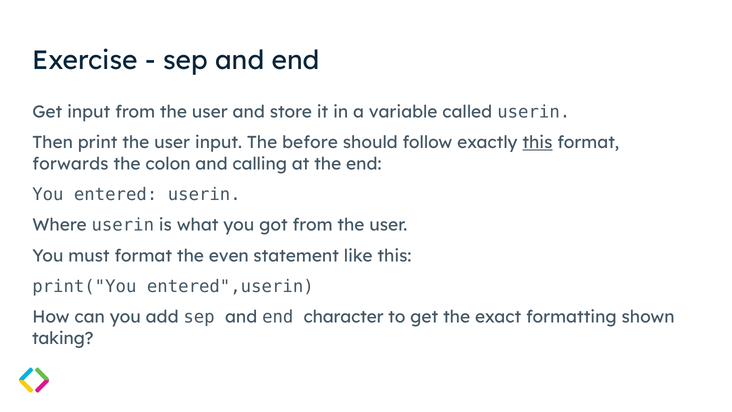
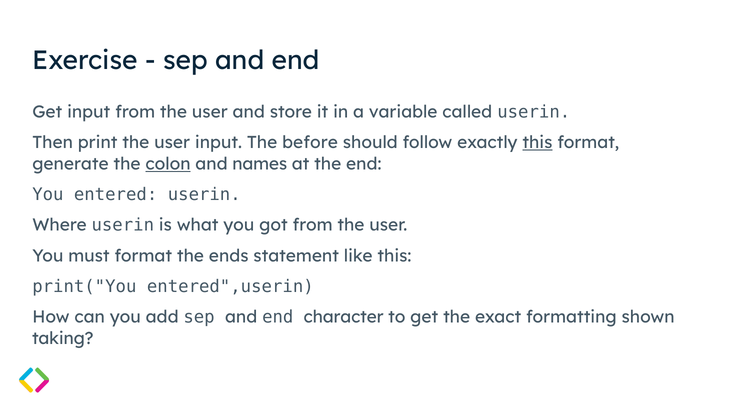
forwards: forwards -> generate (70, 164)
colon underline: none -> present (168, 164)
calling: calling -> names (260, 164)
even: even -> ends (229, 256)
